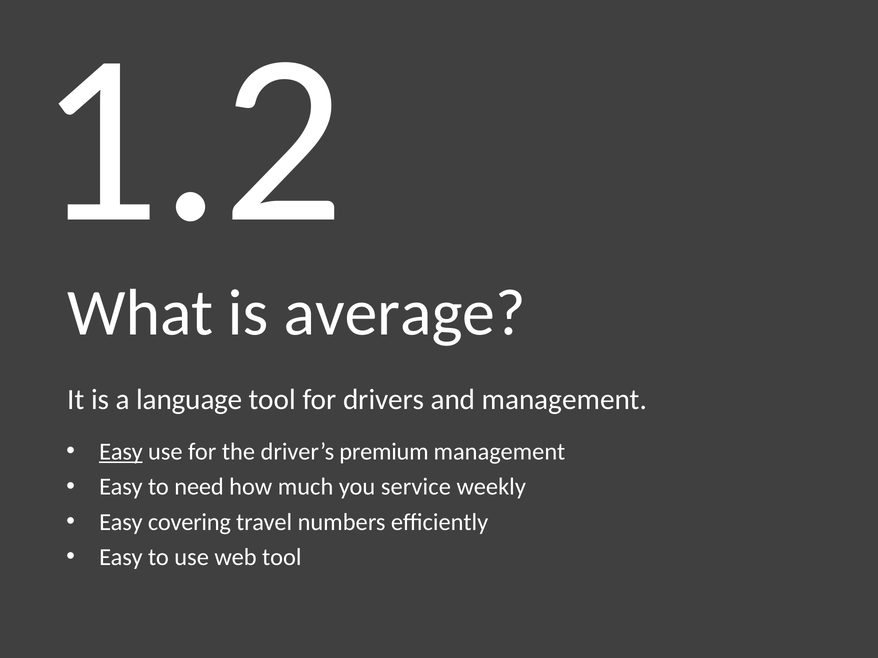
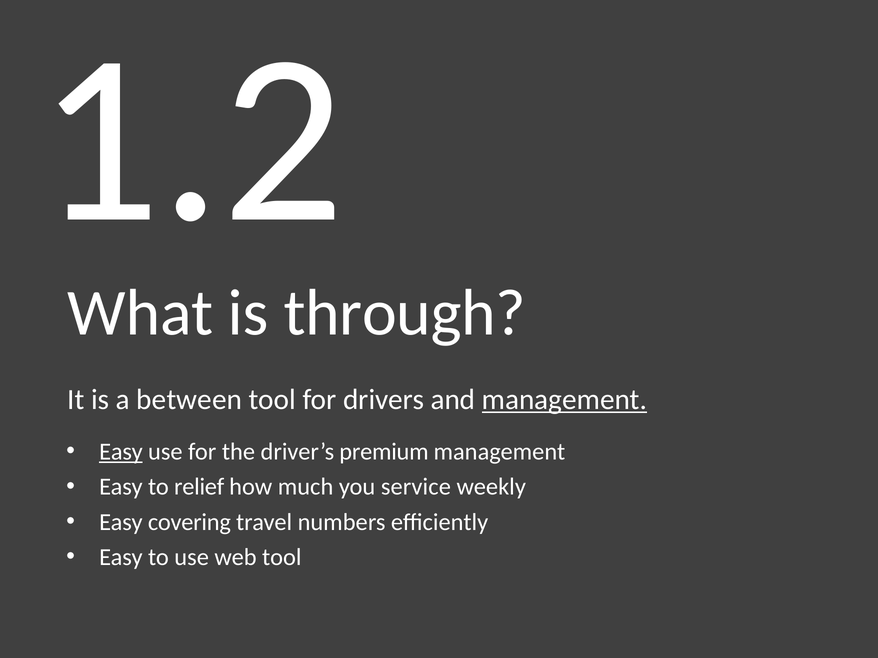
average: average -> through (405, 313)
language: language -> between (189, 400)
management underline: none -> present (564, 400)
need: need -> relief (199, 487)
